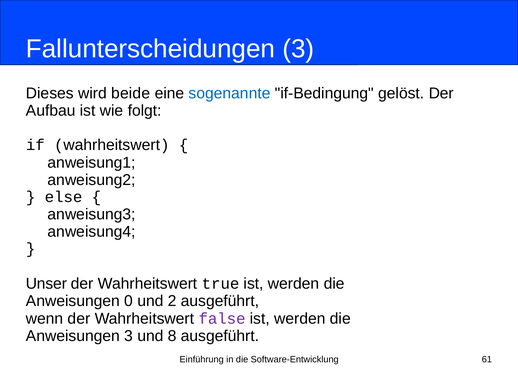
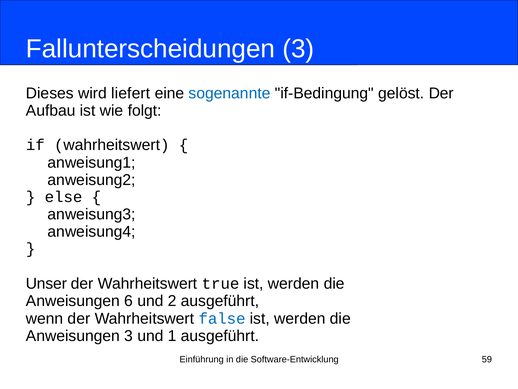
beide: beide -> liefert (131, 93)
0: 0 -> 6 (129, 301)
false colour: purple -> blue (222, 318)
8: 8 -> 1 (172, 336)
61: 61 -> 59 (487, 359)
